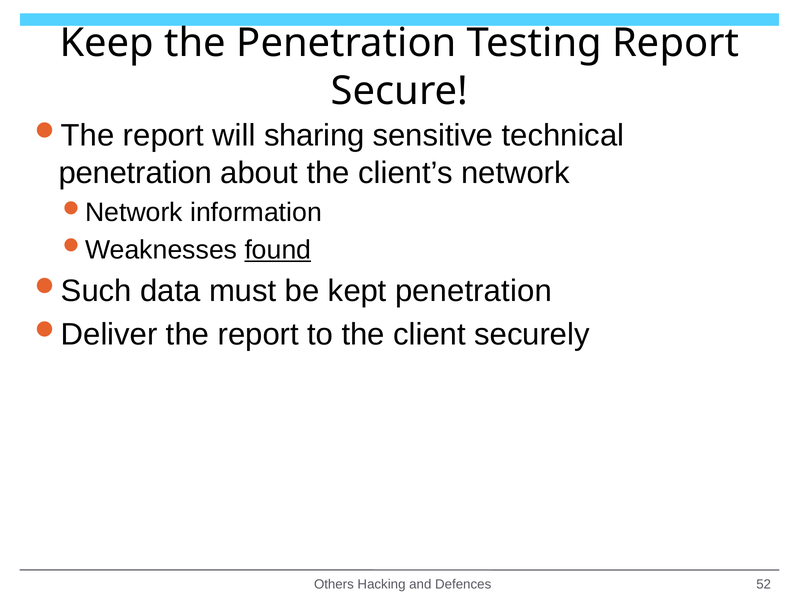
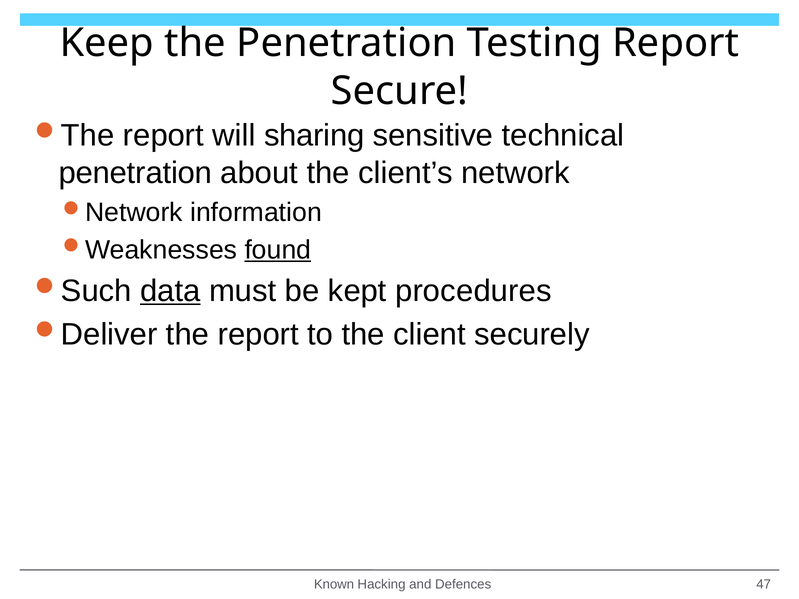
data underline: none -> present (170, 291)
kept penetration: penetration -> procedures (473, 291)
Others: Others -> Known (334, 585)
52: 52 -> 47 (764, 585)
